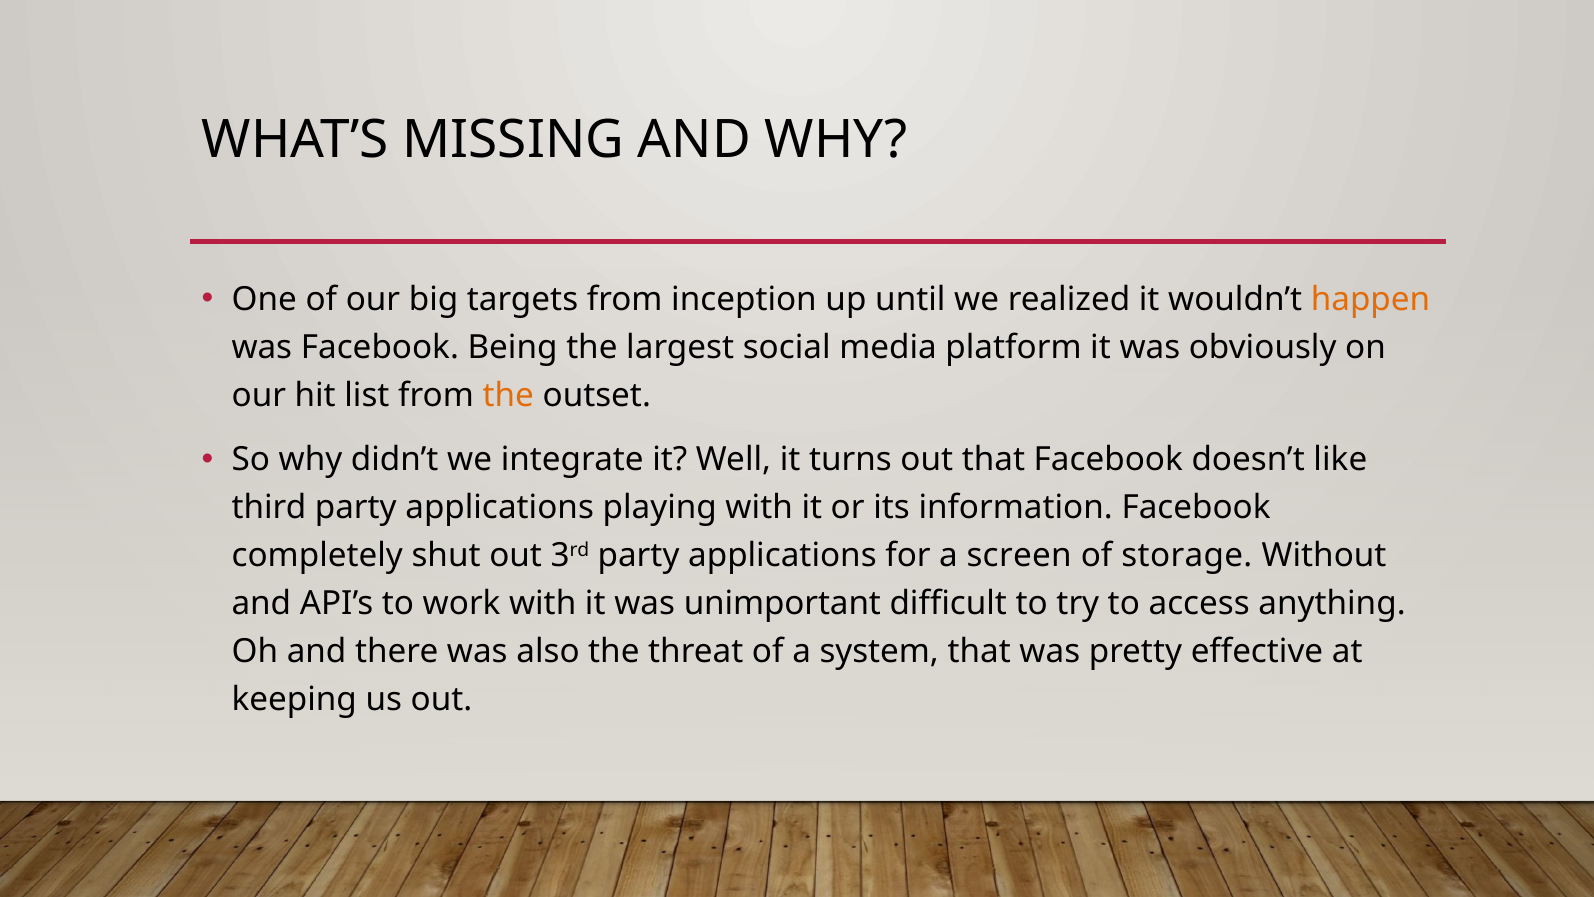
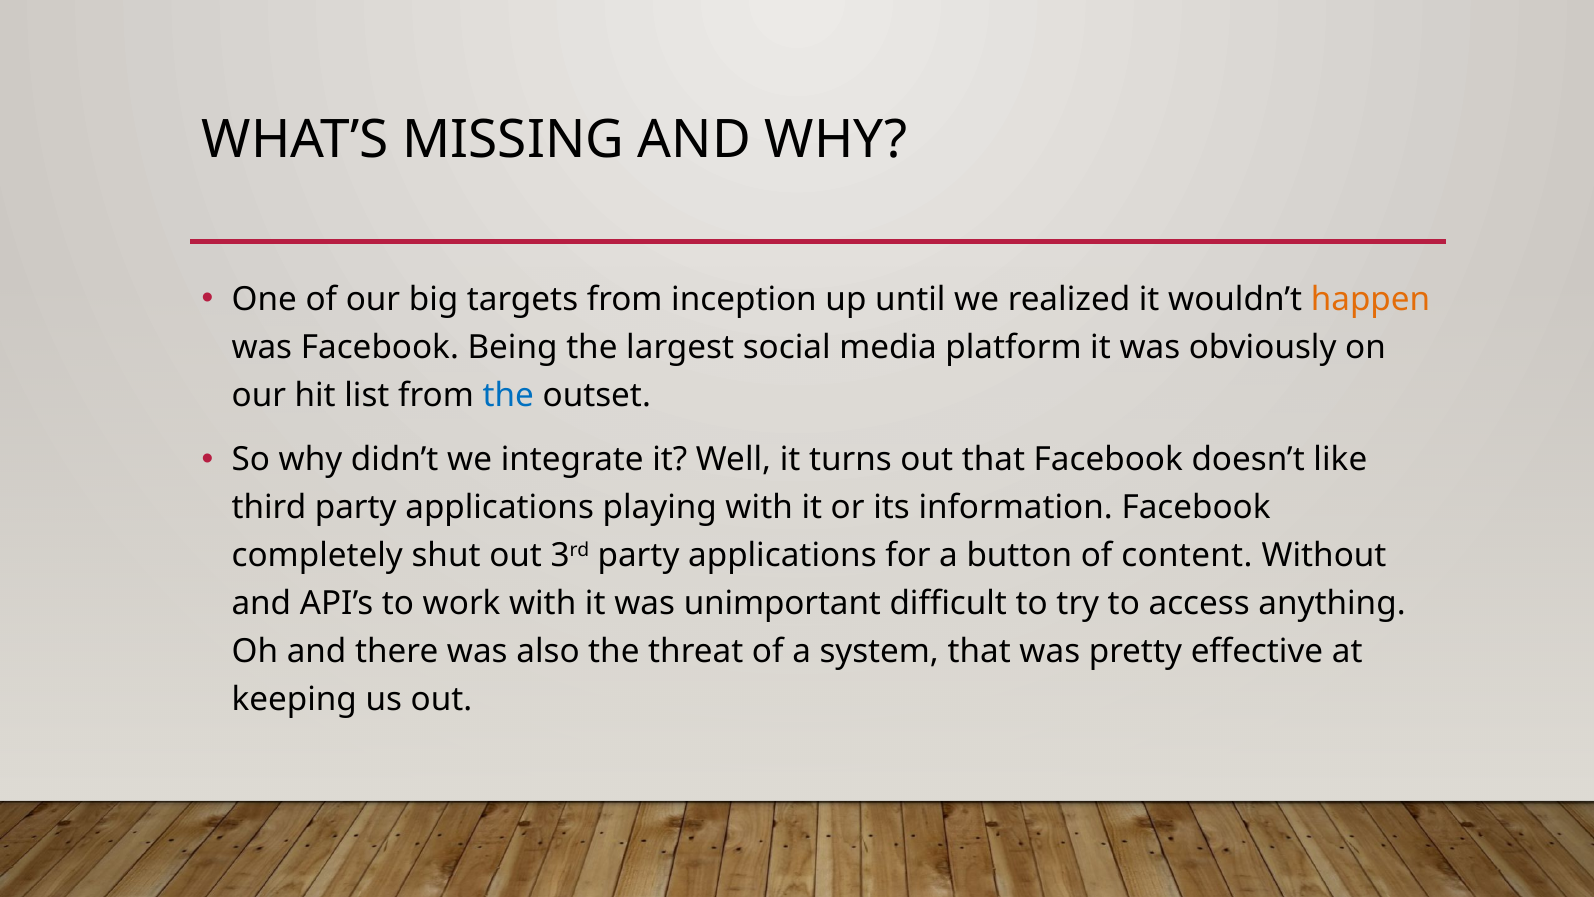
the colour: orange -> blue (508, 395)
screen: screen -> button (1019, 555)
storage: storage -> content (1187, 555)
